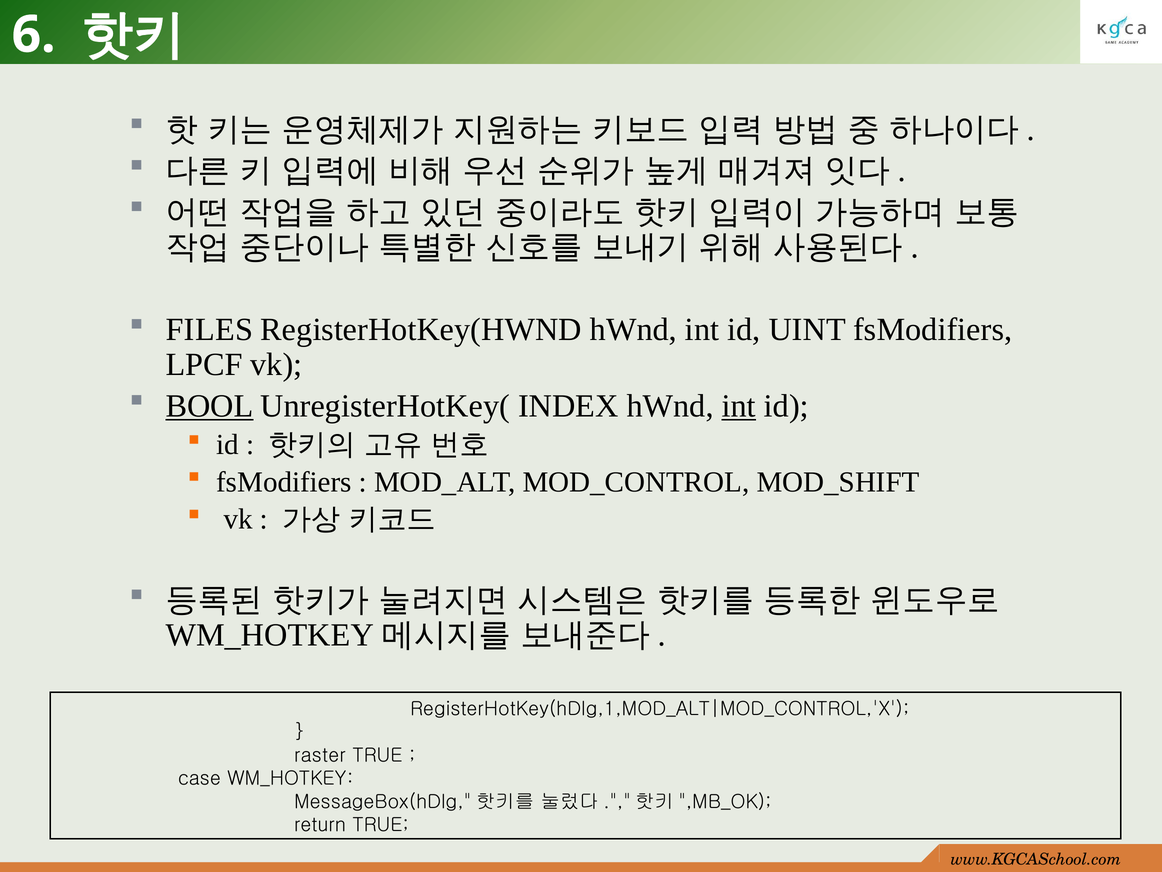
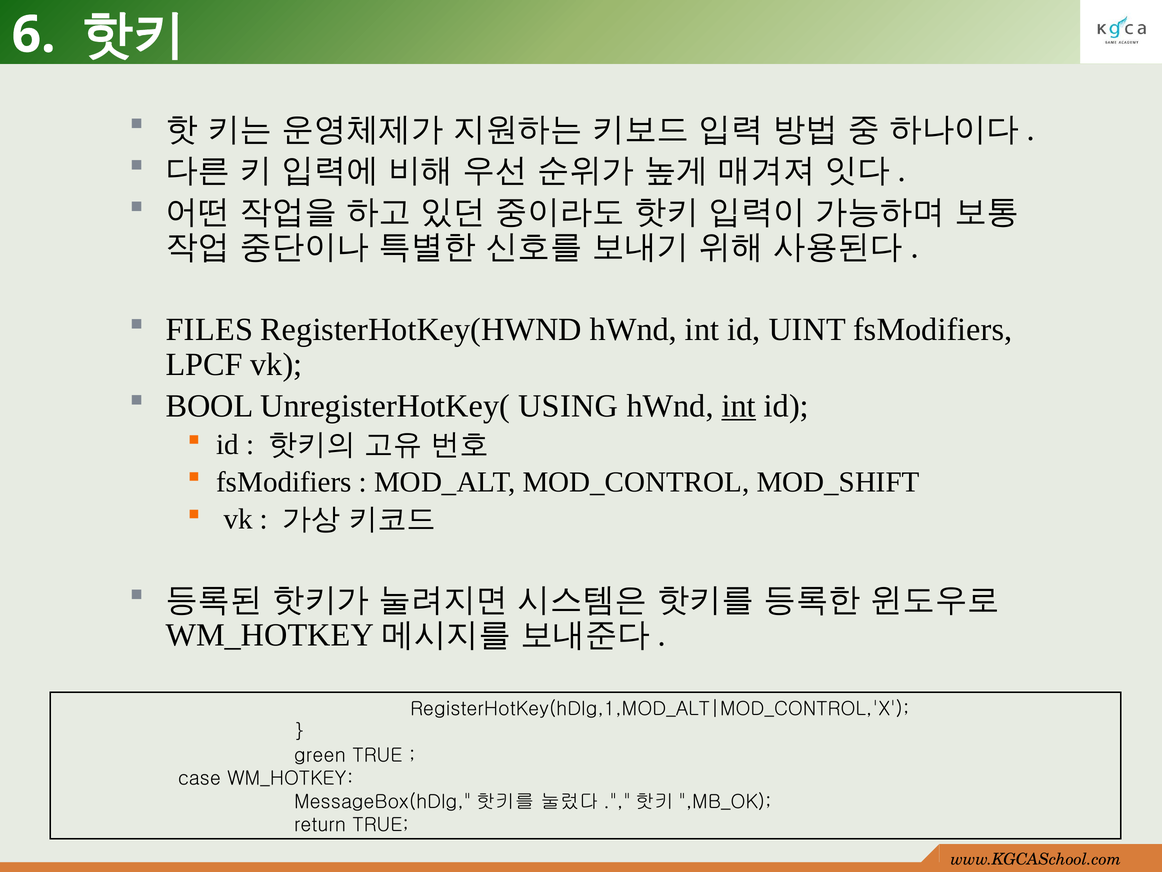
BOOL underline: present -> none (210, 406)
INDEX: INDEX -> USING (568, 406)
raster: raster -> green (320, 755)
